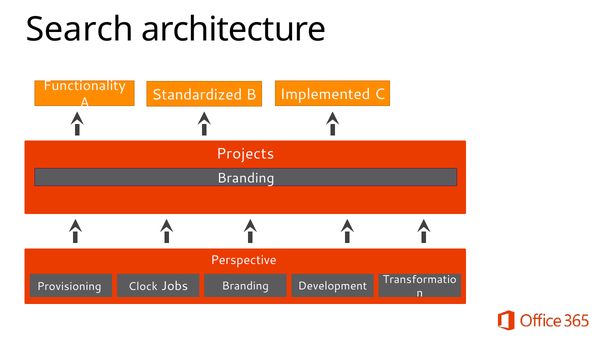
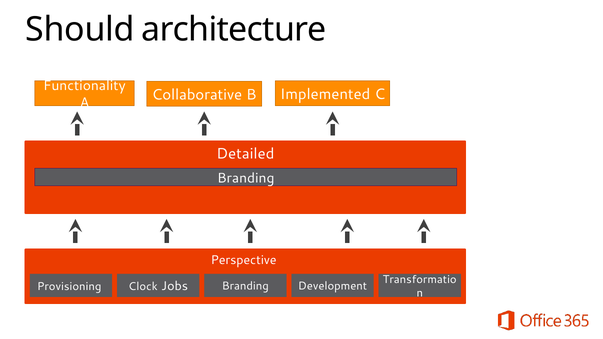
Search: Search -> Should (80, 29)
Standardized: Standardized -> Collaborative (197, 95)
Projects: Projects -> Detailed (245, 154)
